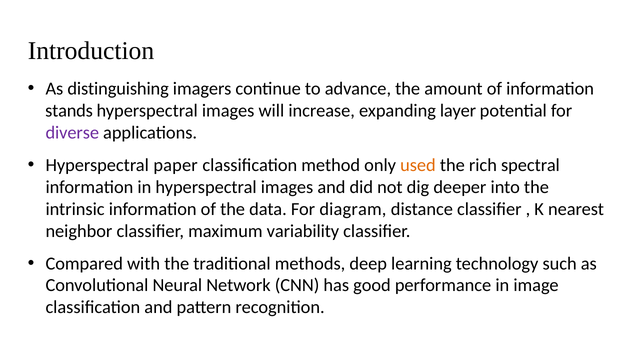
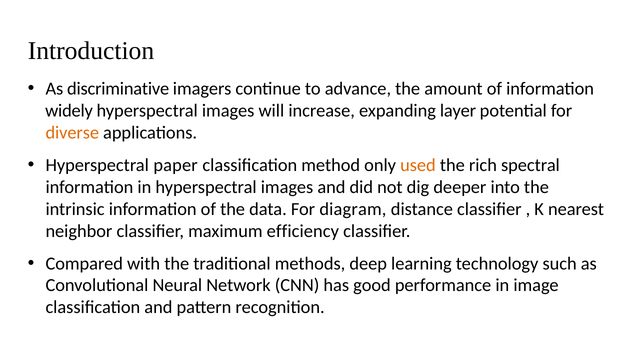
distinguishing: distinguishing -> discriminative (118, 89)
stands: stands -> widely (69, 111)
diverse colour: purple -> orange (72, 133)
variability: variability -> efficiency (303, 231)
